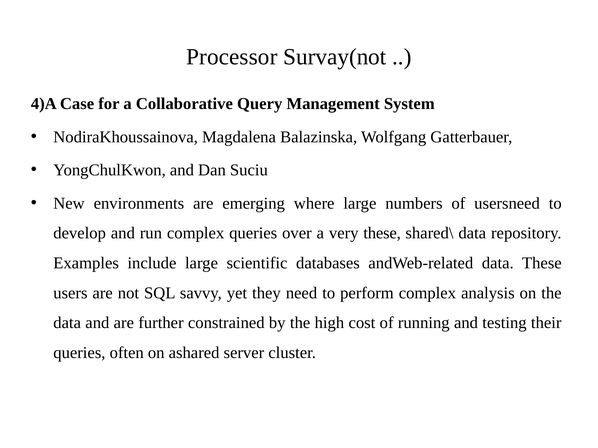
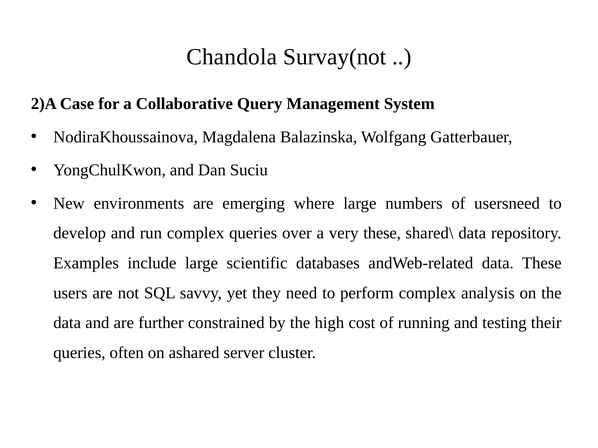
Processor: Processor -> Chandola (232, 57)
4)A: 4)A -> 2)A (44, 104)
